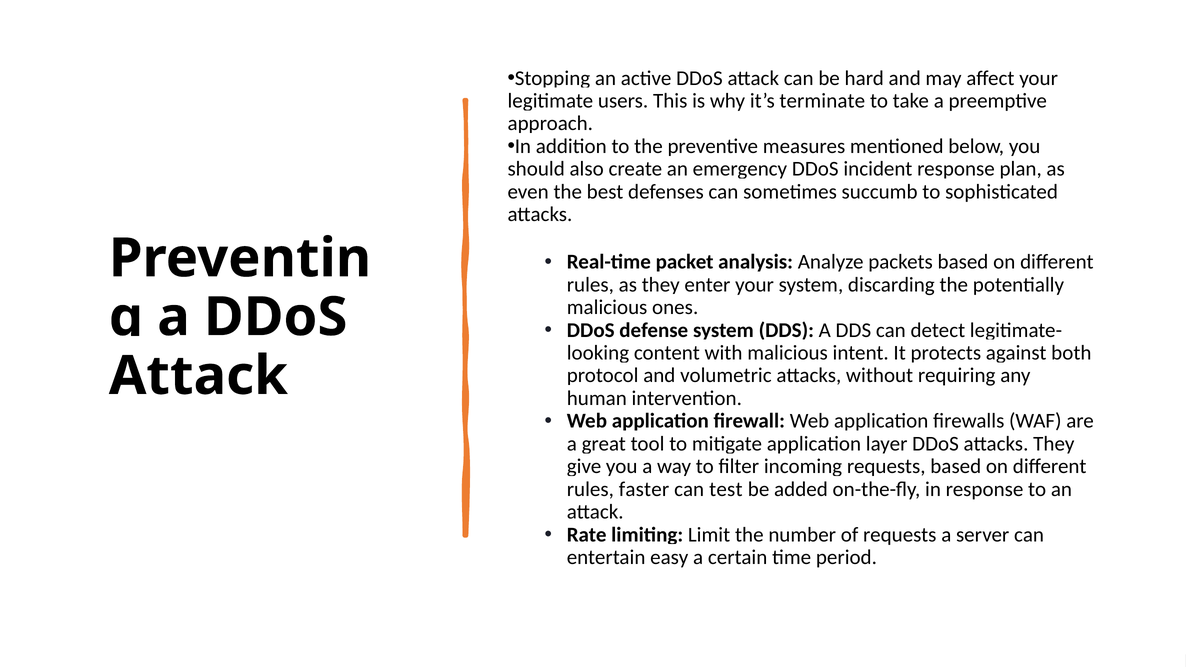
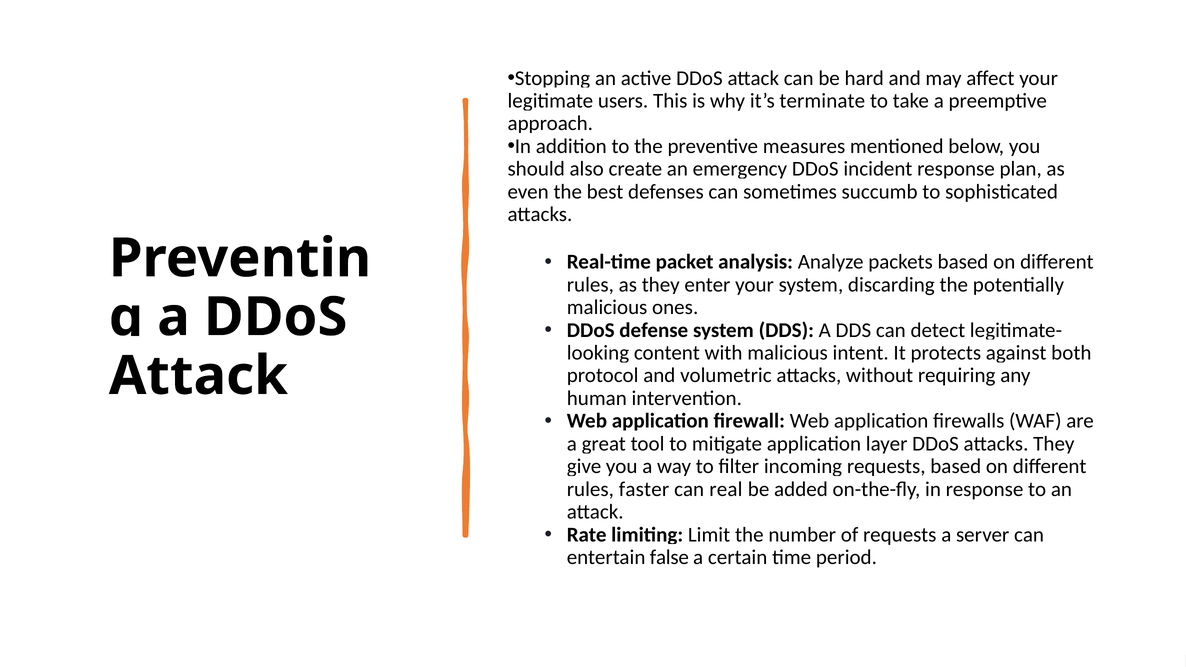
test: test -> real (726, 489)
easy: easy -> false (669, 557)
